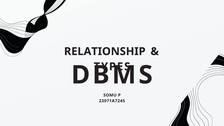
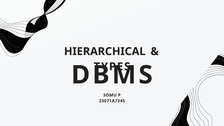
RELATIONSHIP: RELATIONSHIP -> HIERARCHICAL (105, 51)
